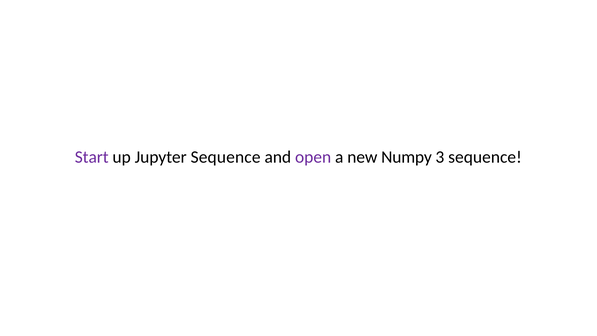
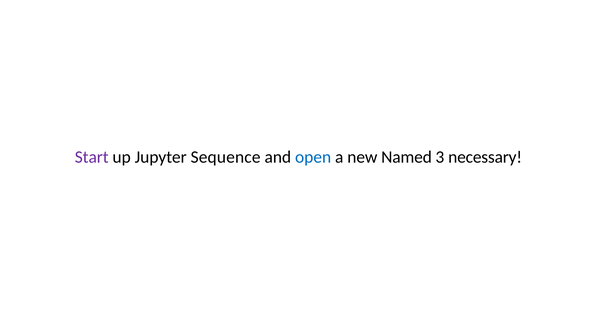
open colour: purple -> blue (313, 157)
Numpy: Numpy -> Named (407, 157)
3 sequence: sequence -> necessary (485, 157)
